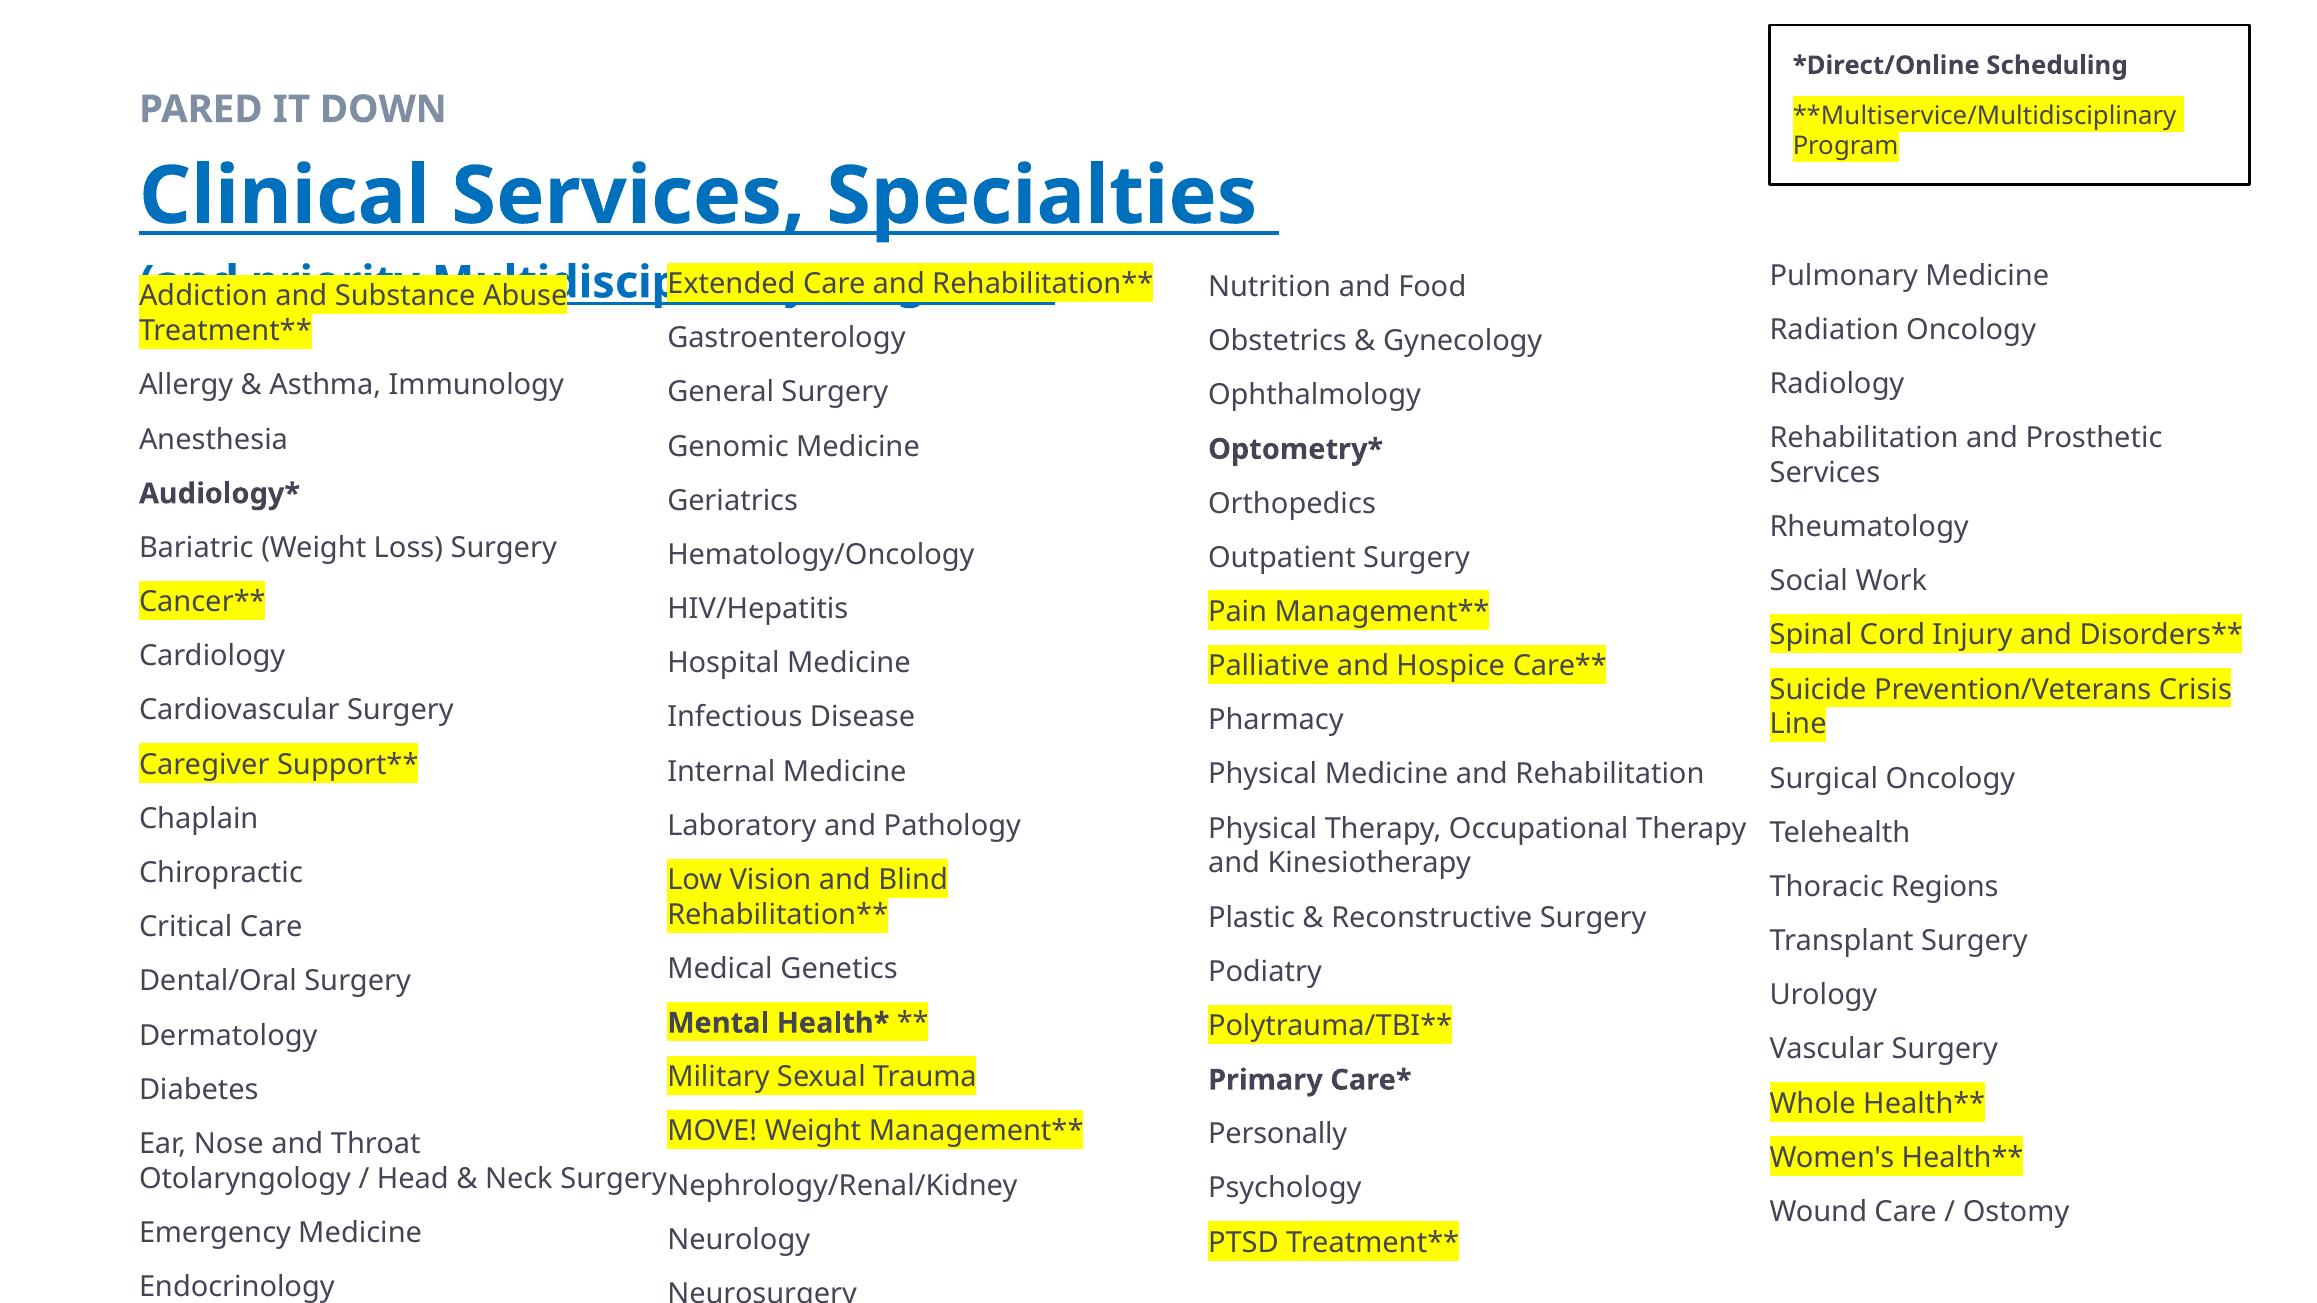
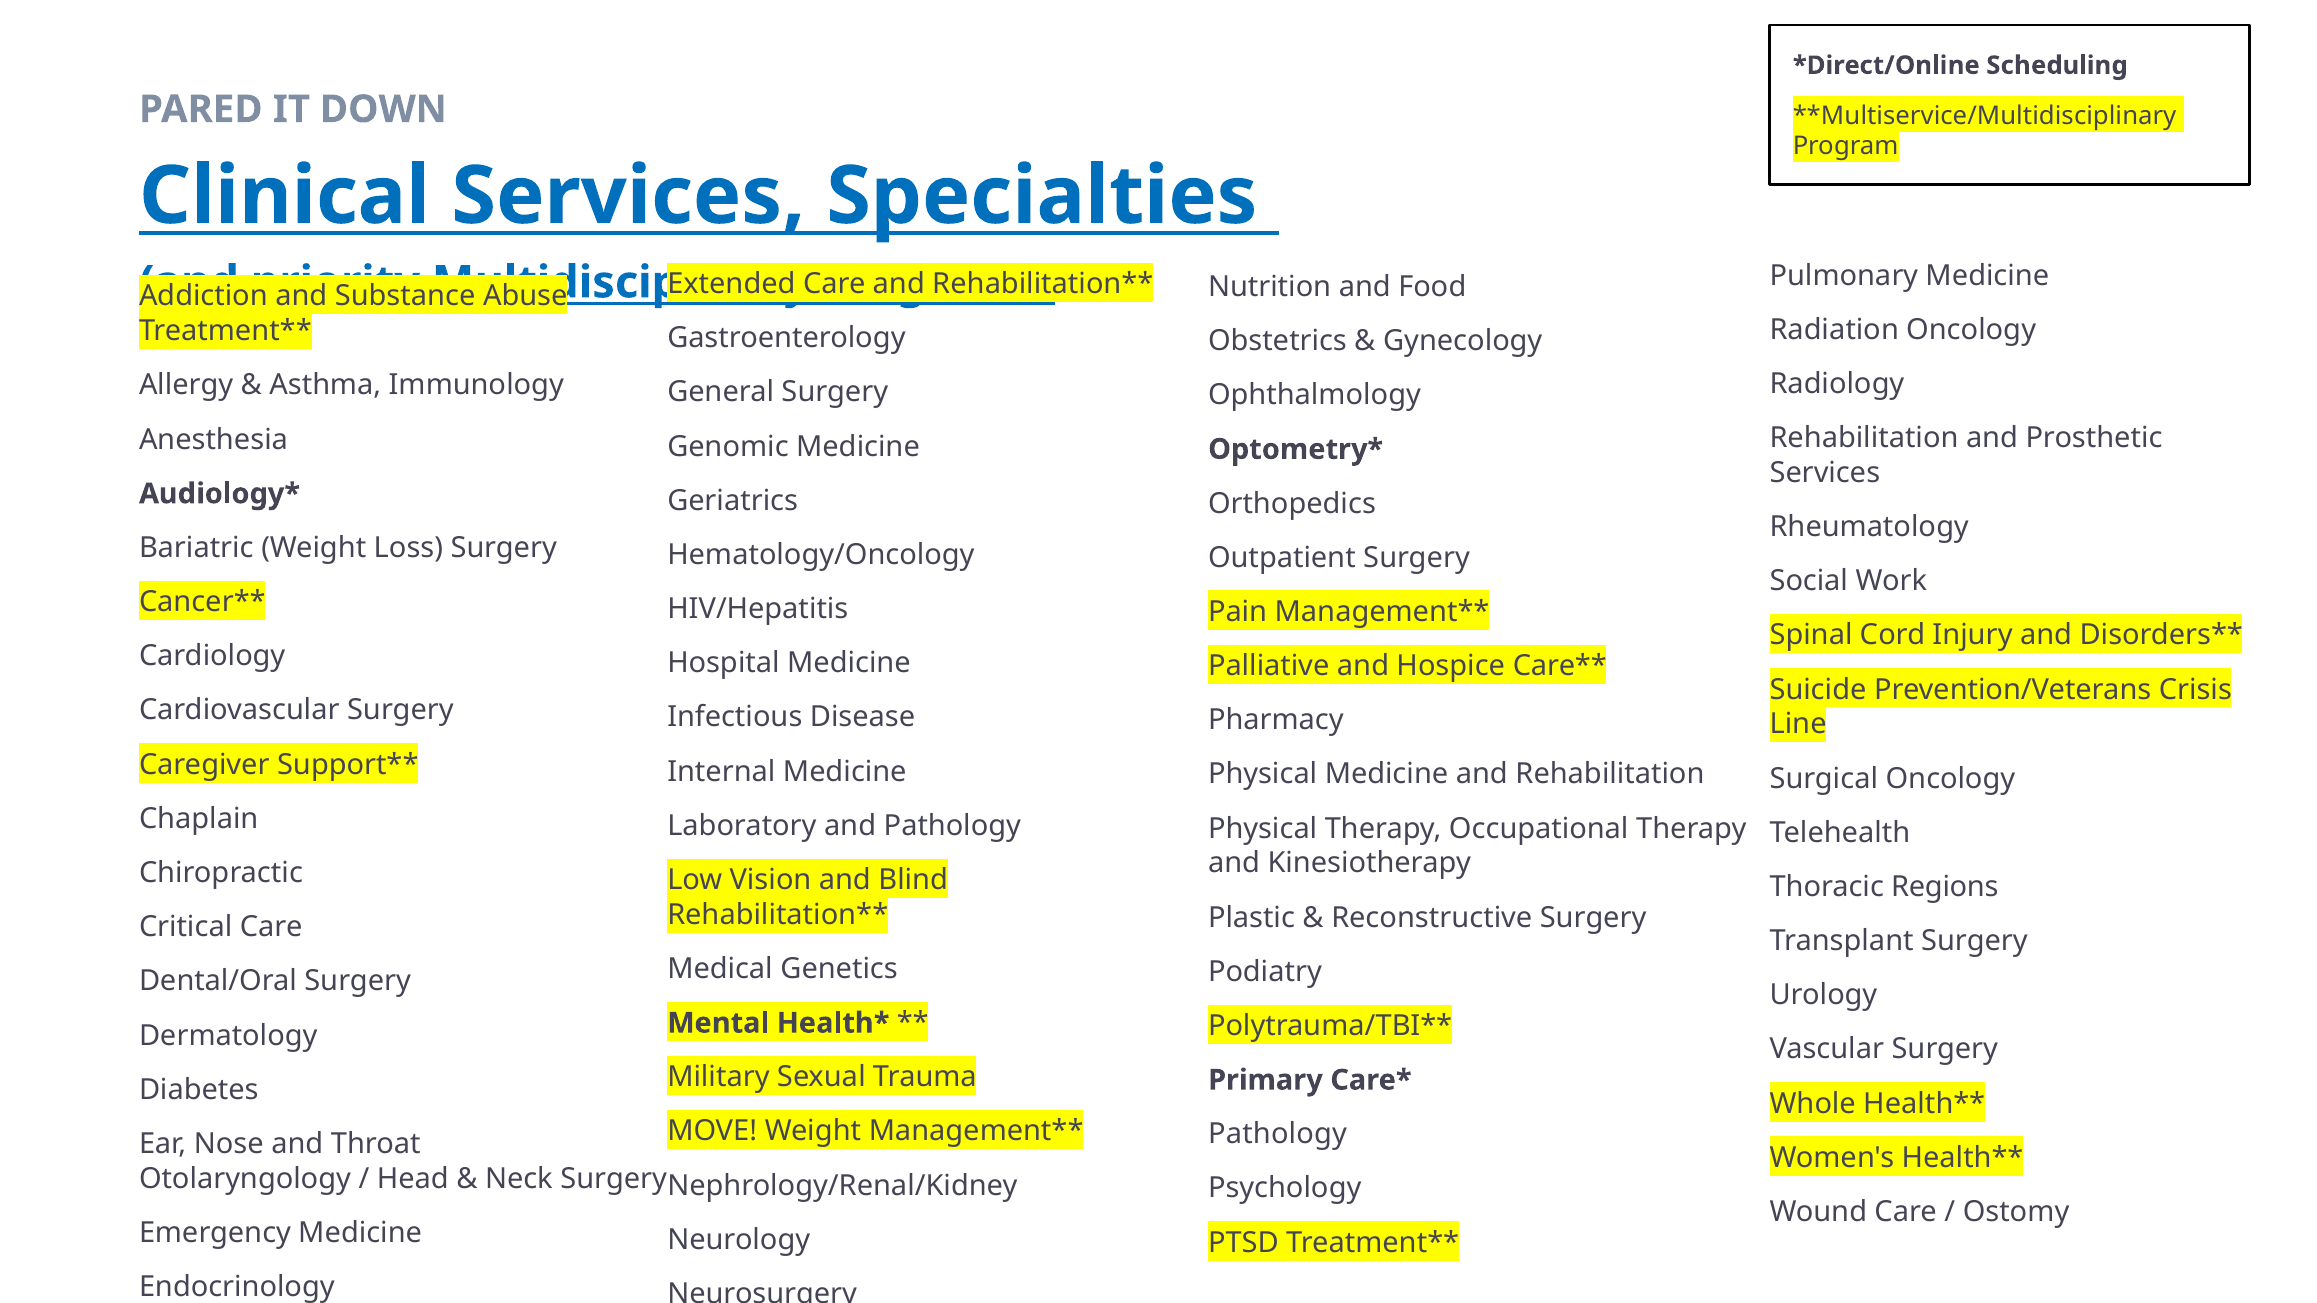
Personally: Personally -> Pathology (1277, 1135)
